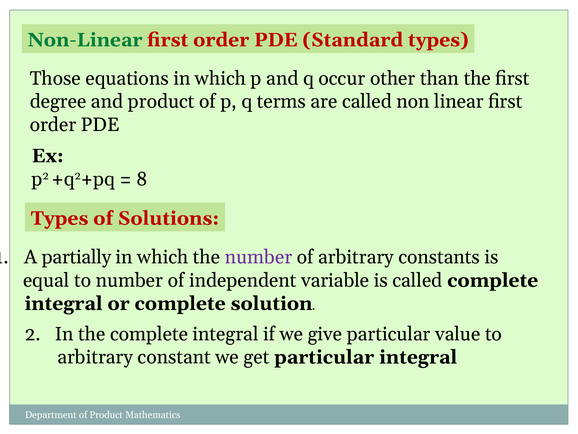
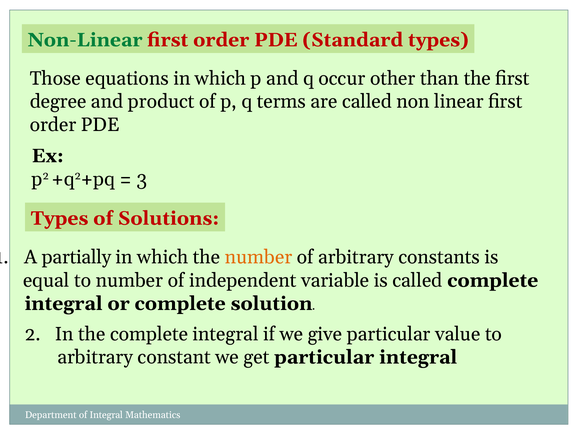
8: 8 -> 3 (142, 179)
number colour: purple -> orange (259, 257)
of Product: Product -> Integral (106, 415)
